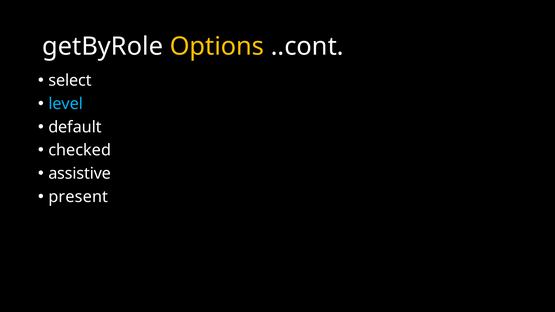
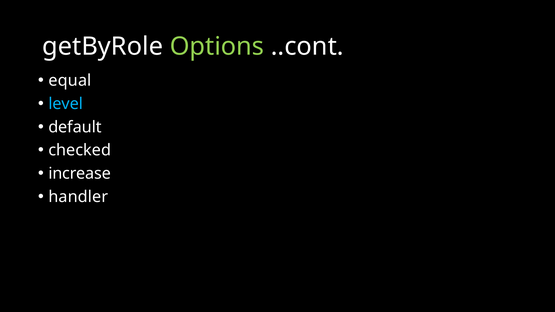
Options colour: yellow -> light green (217, 47)
select: select -> equal (70, 81)
assistive: assistive -> increase (80, 174)
present: present -> handler (78, 197)
